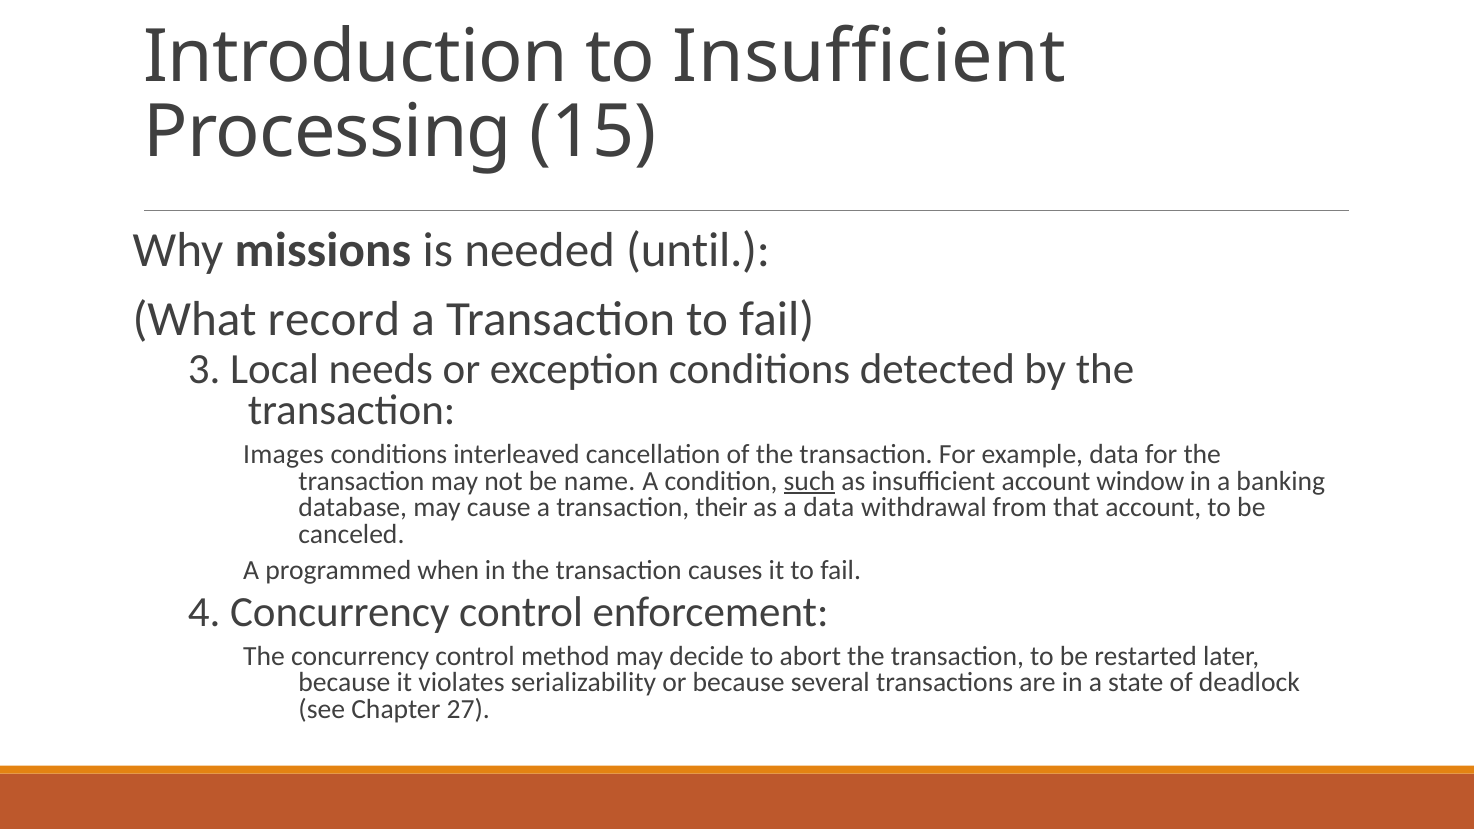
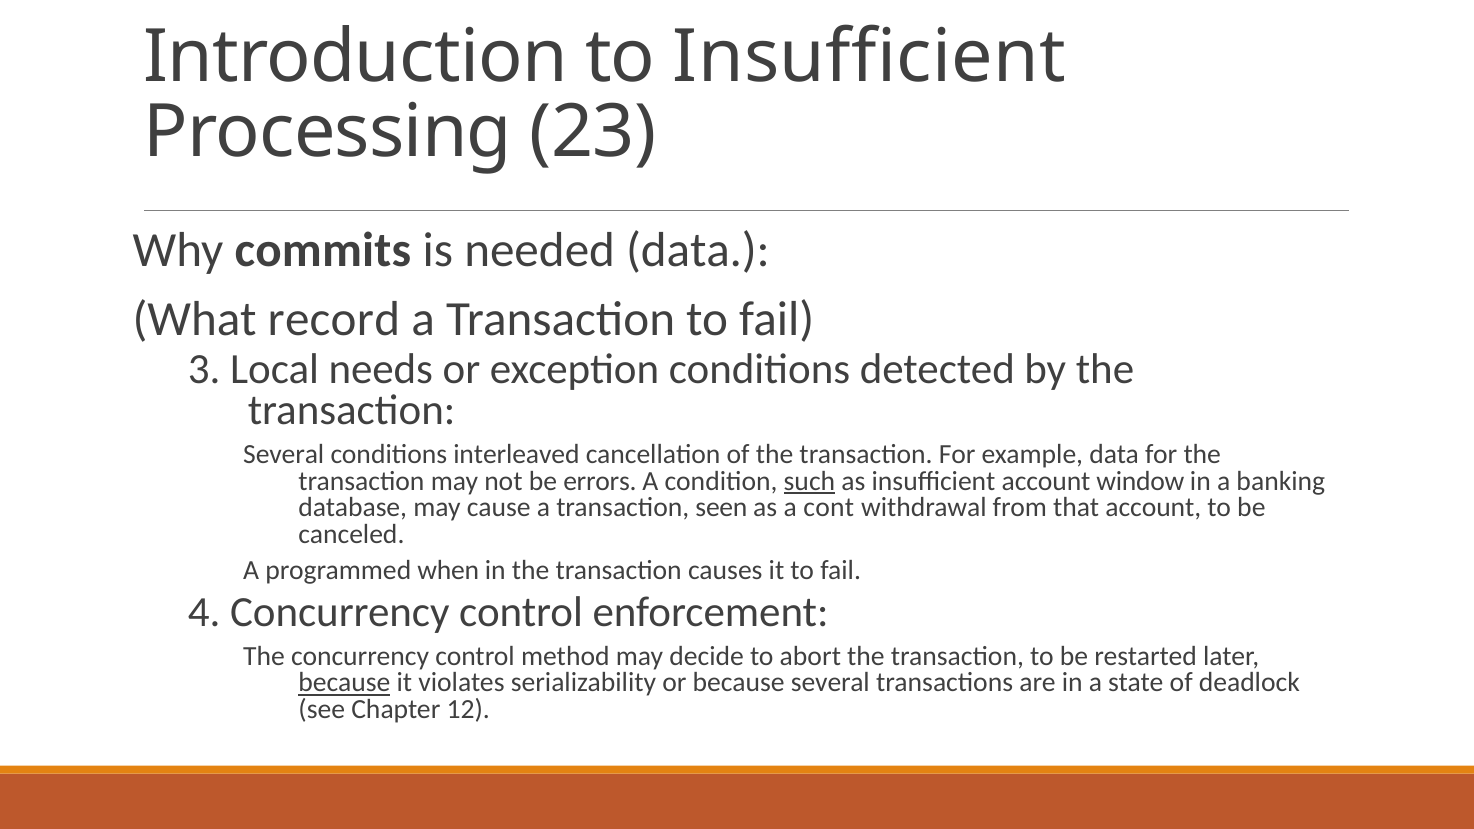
15: 15 -> 23 (593, 132)
missions: missions -> commits (323, 250)
needed until: until -> data (698, 250)
Images: Images -> Several (284, 455)
name: name -> errors (600, 481)
their: their -> seen (721, 508)
a data: data -> cont (829, 508)
because underline: none -> present (344, 683)
27: 27 -> 12 (468, 709)
